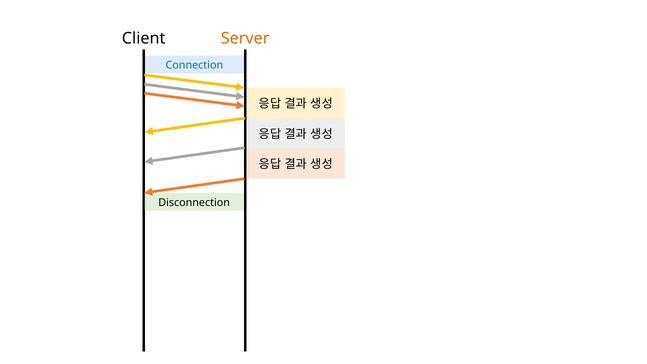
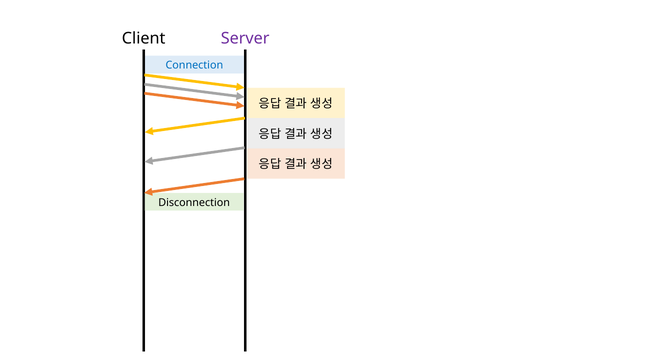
Server colour: orange -> purple (245, 38)
